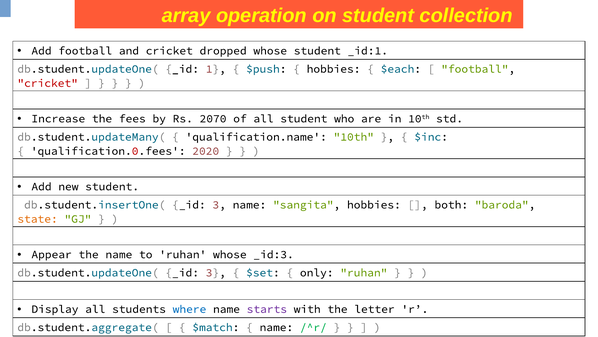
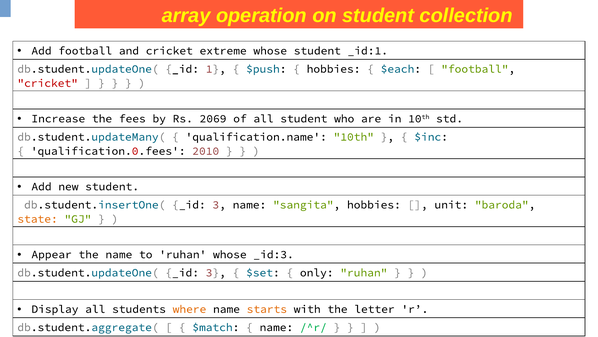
dropped: dropped -> extreme (223, 51)
2070: 2070 -> 2069 (213, 118)
2020: 2020 -> 2010 (206, 151)
both: both -> unit (451, 204)
where colour: blue -> orange (189, 309)
starts colour: purple -> orange (267, 309)
